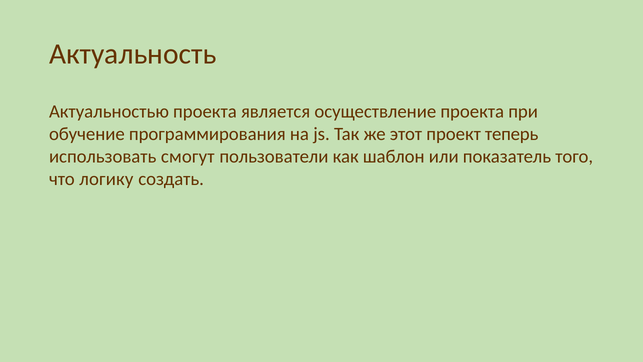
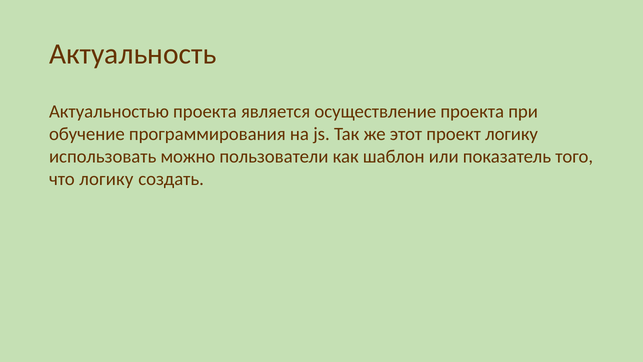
проект теперь: теперь -> логику (512, 134)
смогут: смогут -> можно (188, 156)
